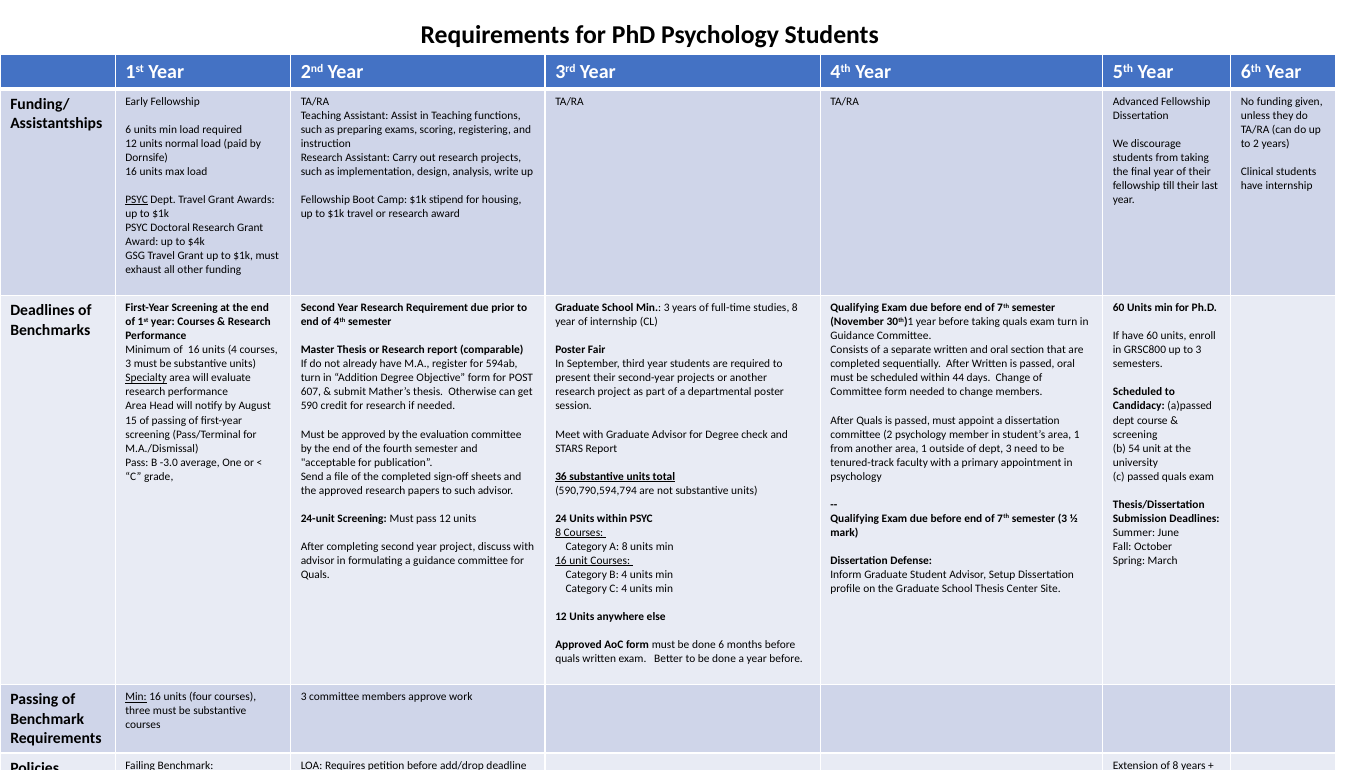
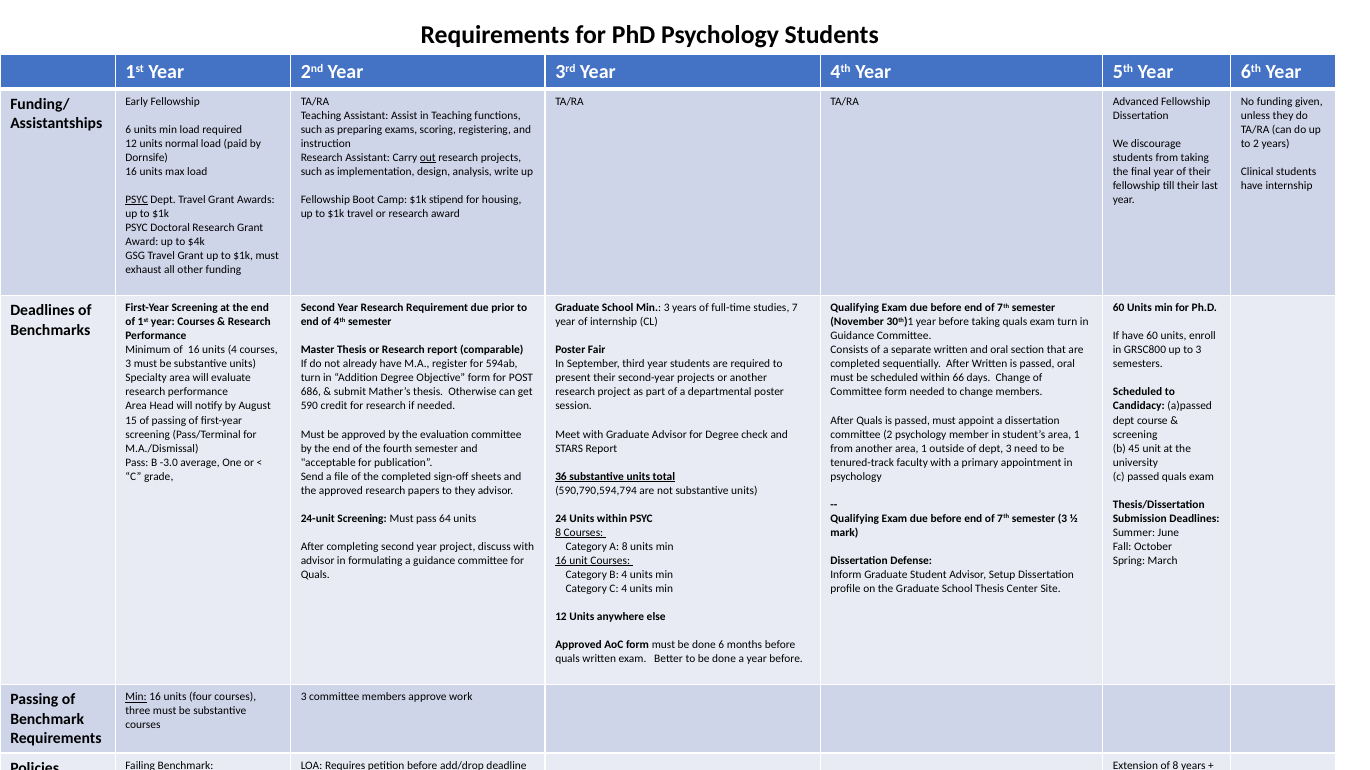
out underline: none -> present (428, 158)
studies 8: 8 -> 7 (795, 308)
Specialty underline: present -> none (146, 378)
44: 44 -> 66 (958, 378)
607: 607 -> 686 (311, 393)
54: 54 -> 45 (1134, 449)
to such: such -> they (465, 491)
pass 12: 12 -> 64 (445, 519)
